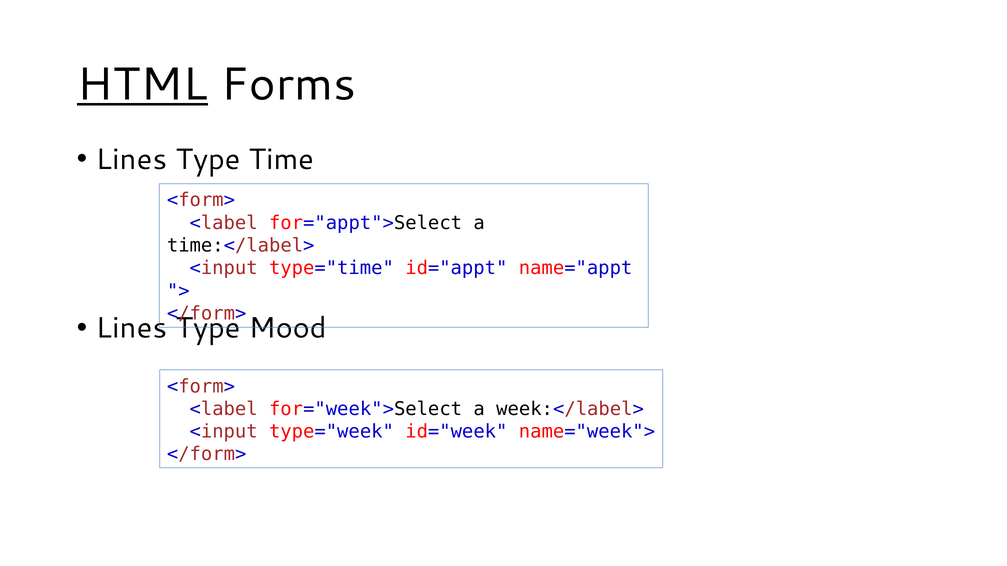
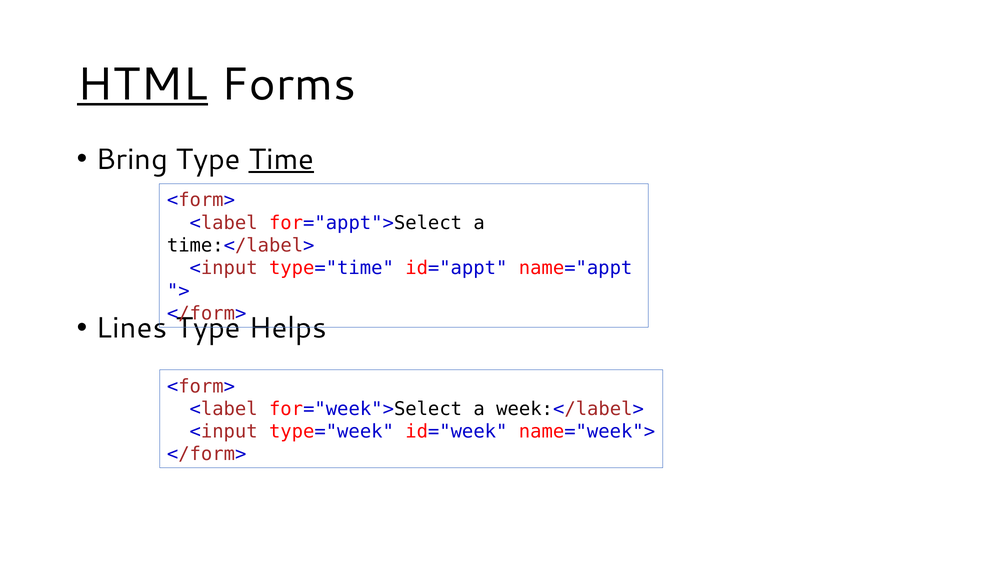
Lines: Lines -> Bring (132, 160)
Time underline: none -> present (281, 160)
Mood: Mood -> Helps (288, 328)
